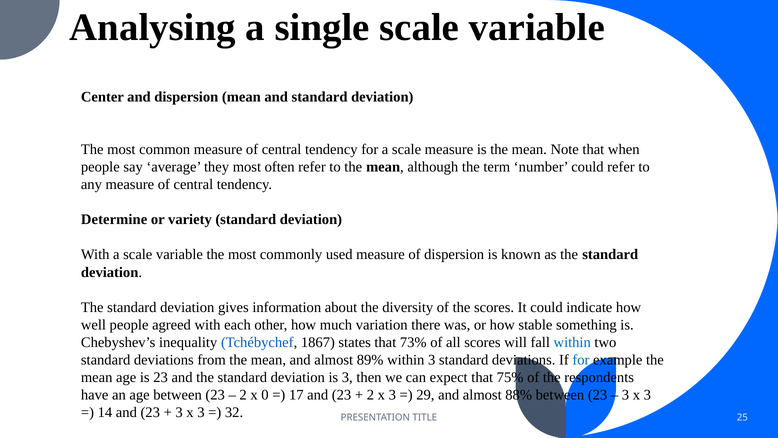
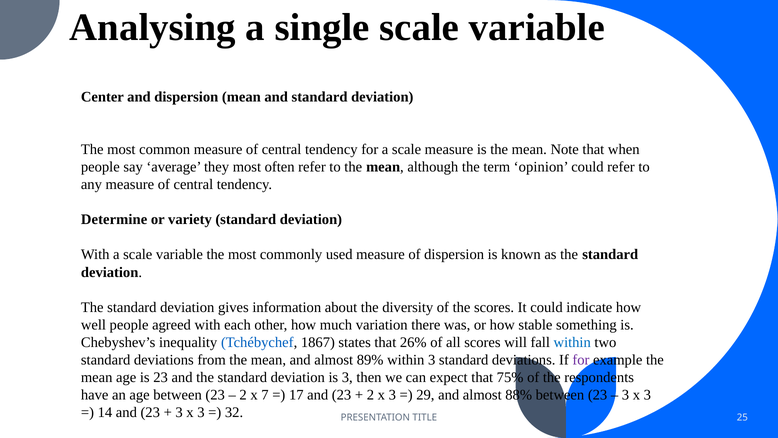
number: number -> opinion (541, 167)
73%: 73% -> 26% (413, 342)
for colour: blue -> purple (581, 359)
0: 0 -> 7 (265, 394)
